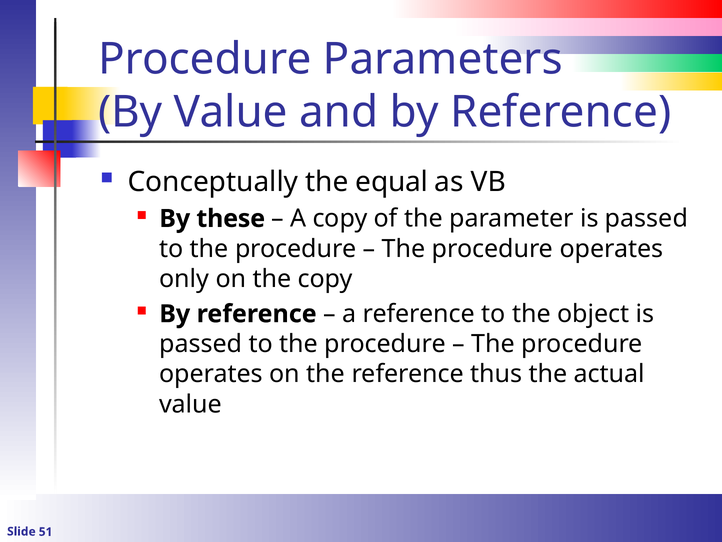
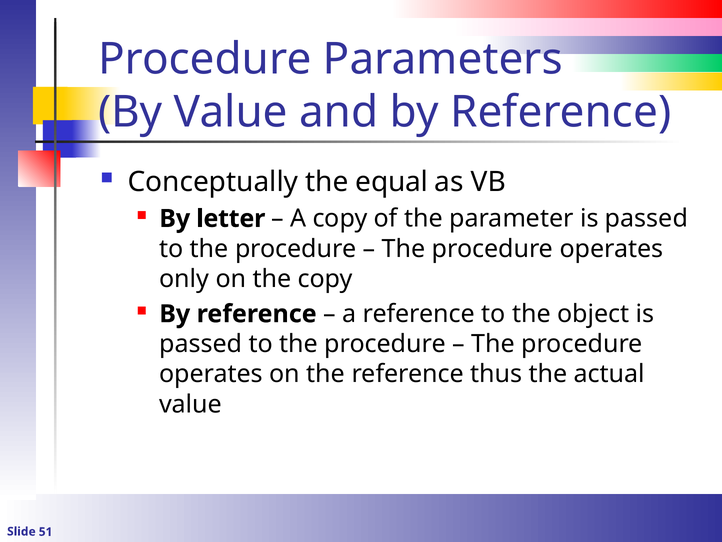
these: these -> letter (231, 218)
